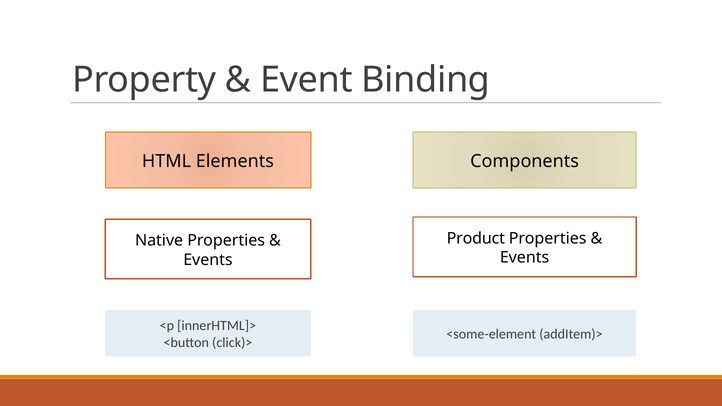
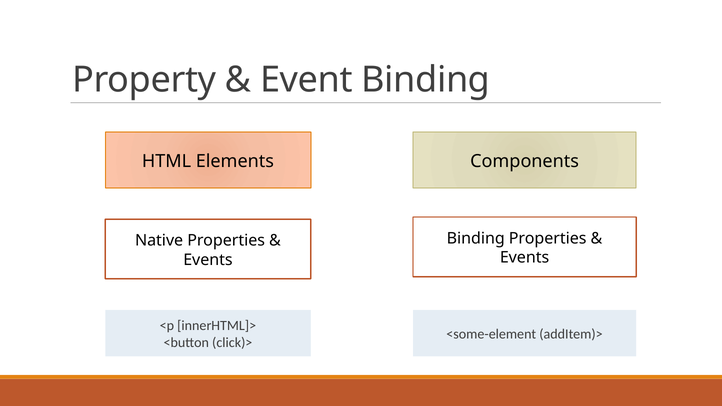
Product: Product -> Binding (476, 238)
